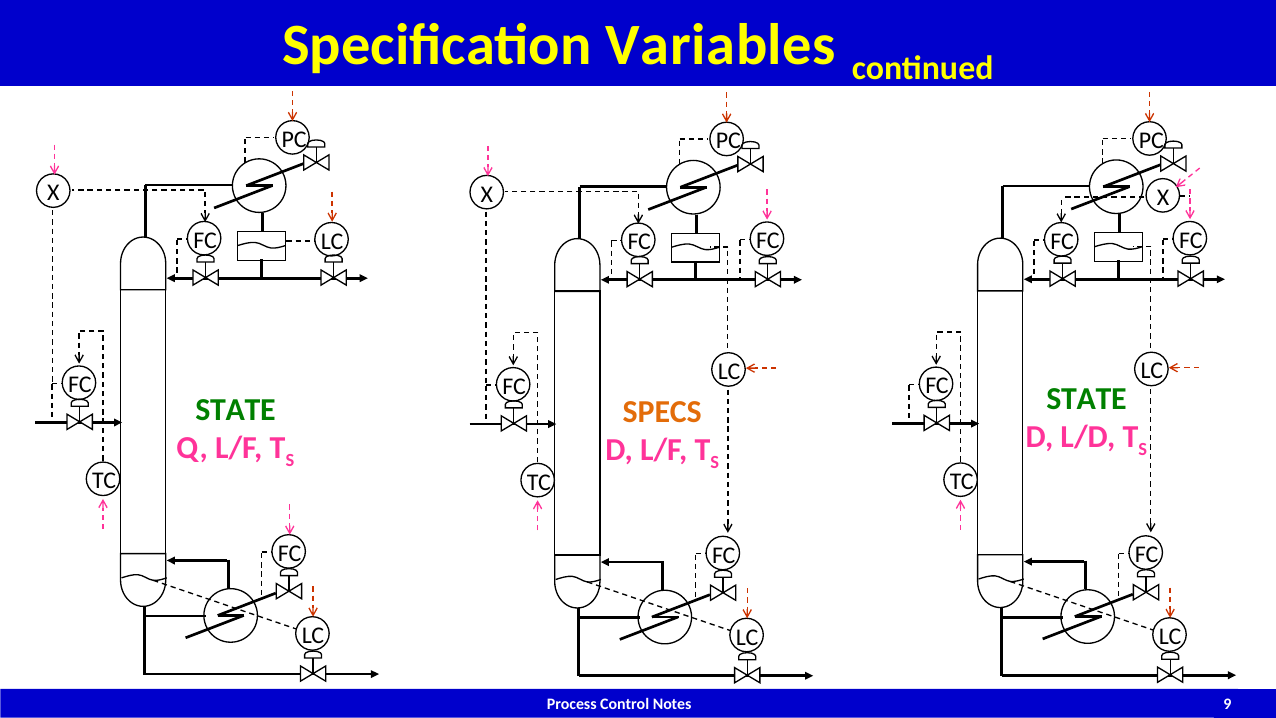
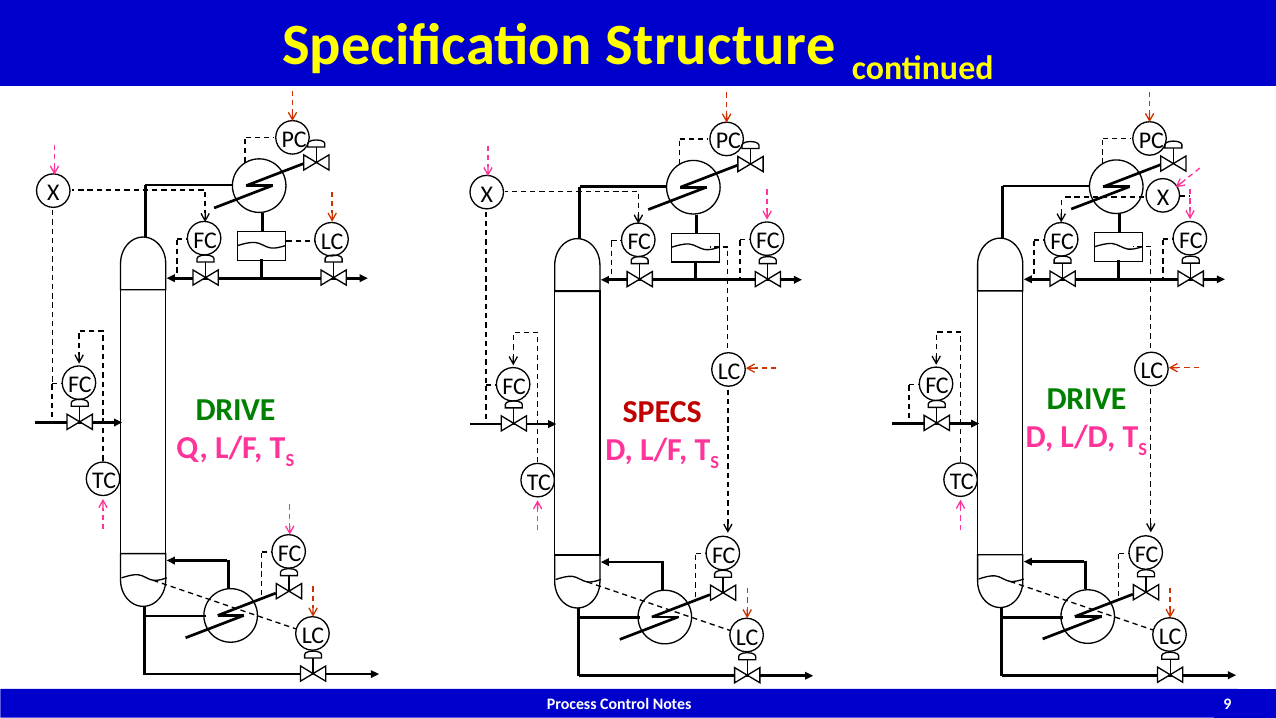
Variables: Variables -> Structure (721, 45)
STATE: STATE -> DRIVE (1087, 399)
STATE: STATE -> DRIVE (235, 410)
SPECS colour: orange -> red (662, 412)
